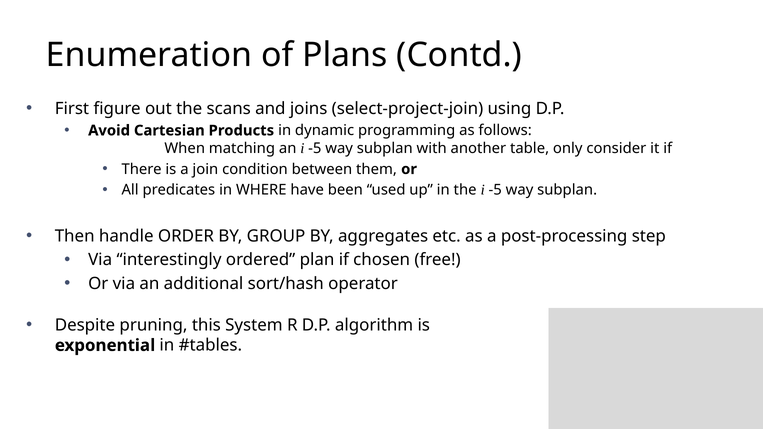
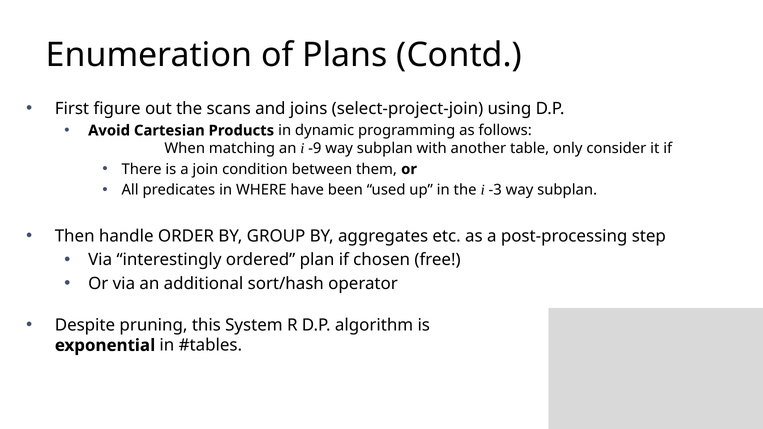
an i -5: -5 -> -9 (315, 148)
the i -5: -5 -> -3 (495, 190)
